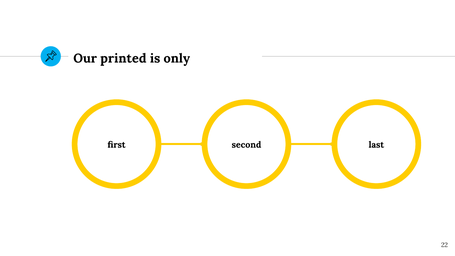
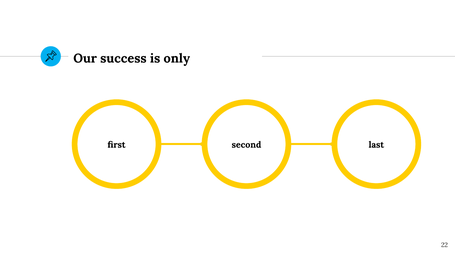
printed: printed -> success (123, 58)
